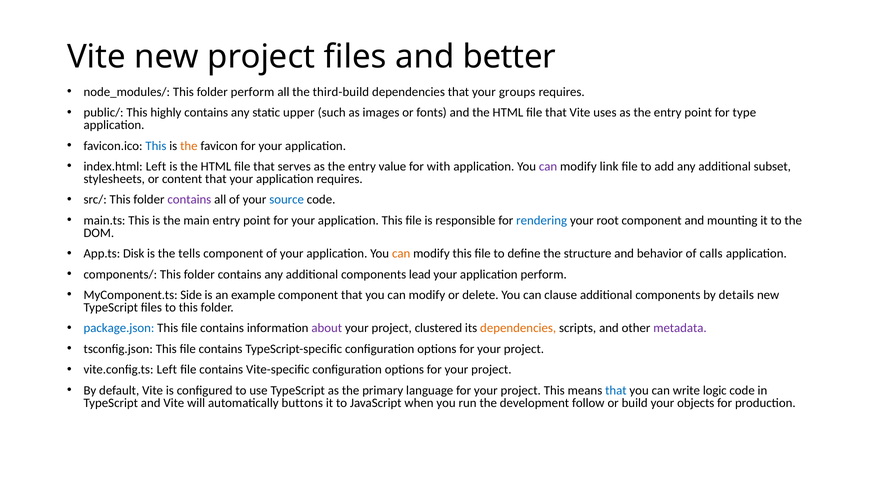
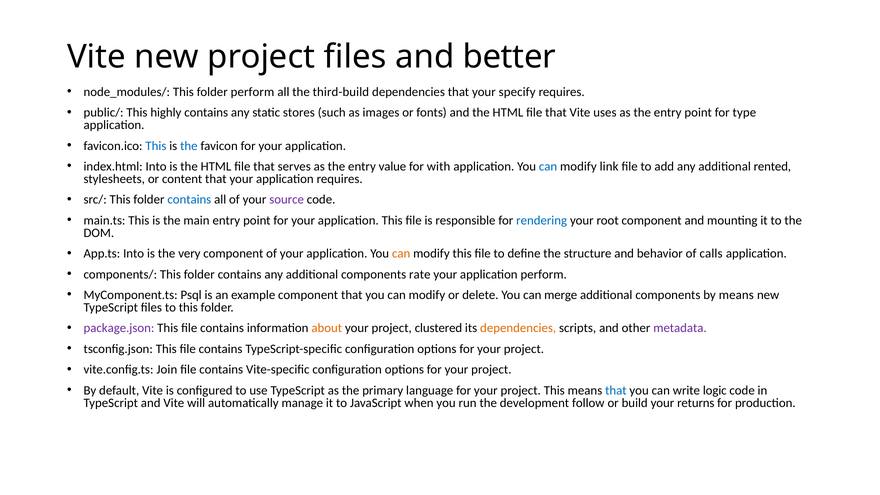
groups: groups -> specify (517, 92)
upper: upper -> stores (299, 113)
the colour: orange -> blue (189, 146)
index.html Left: Left -> Into (156, 167)
can colour: purple -> blue (548, 167)
subset: subset -> rented (772, 167)
contains colour: purple -> blue (189, 200)
source colour: blue -> purple (287, 200)
App.ts Disk: Disk -> Into (134, 254)
tells: tells -> very (189, 254)
lead: lead -> rate (420, 274)
Side: Side -> Psql (191, 295)
clause: clause -> merge (561, 295)
by details: details -> means (736, 295)
package.json colour: blue -> purple (119, 328)
about colour: purple -> orange (327, 328)
vite.config.ts Left: Left -> Join (167, 370)
buttons: buttons -> manage (302, 403)
objects: objects -> returns (696, 403)
